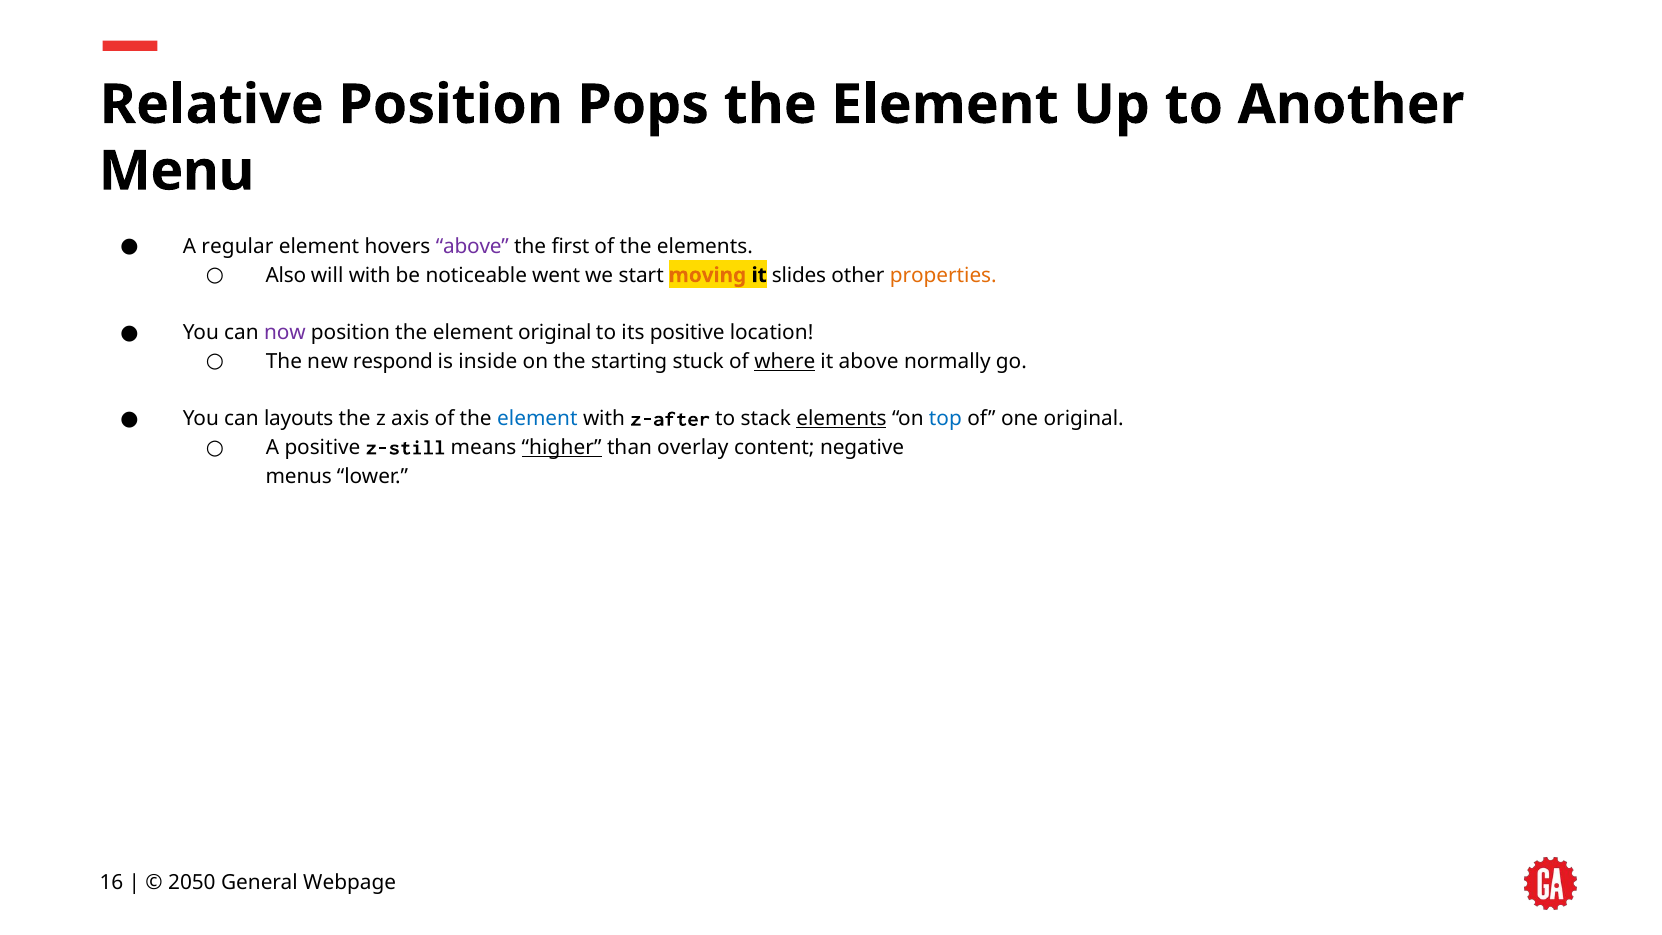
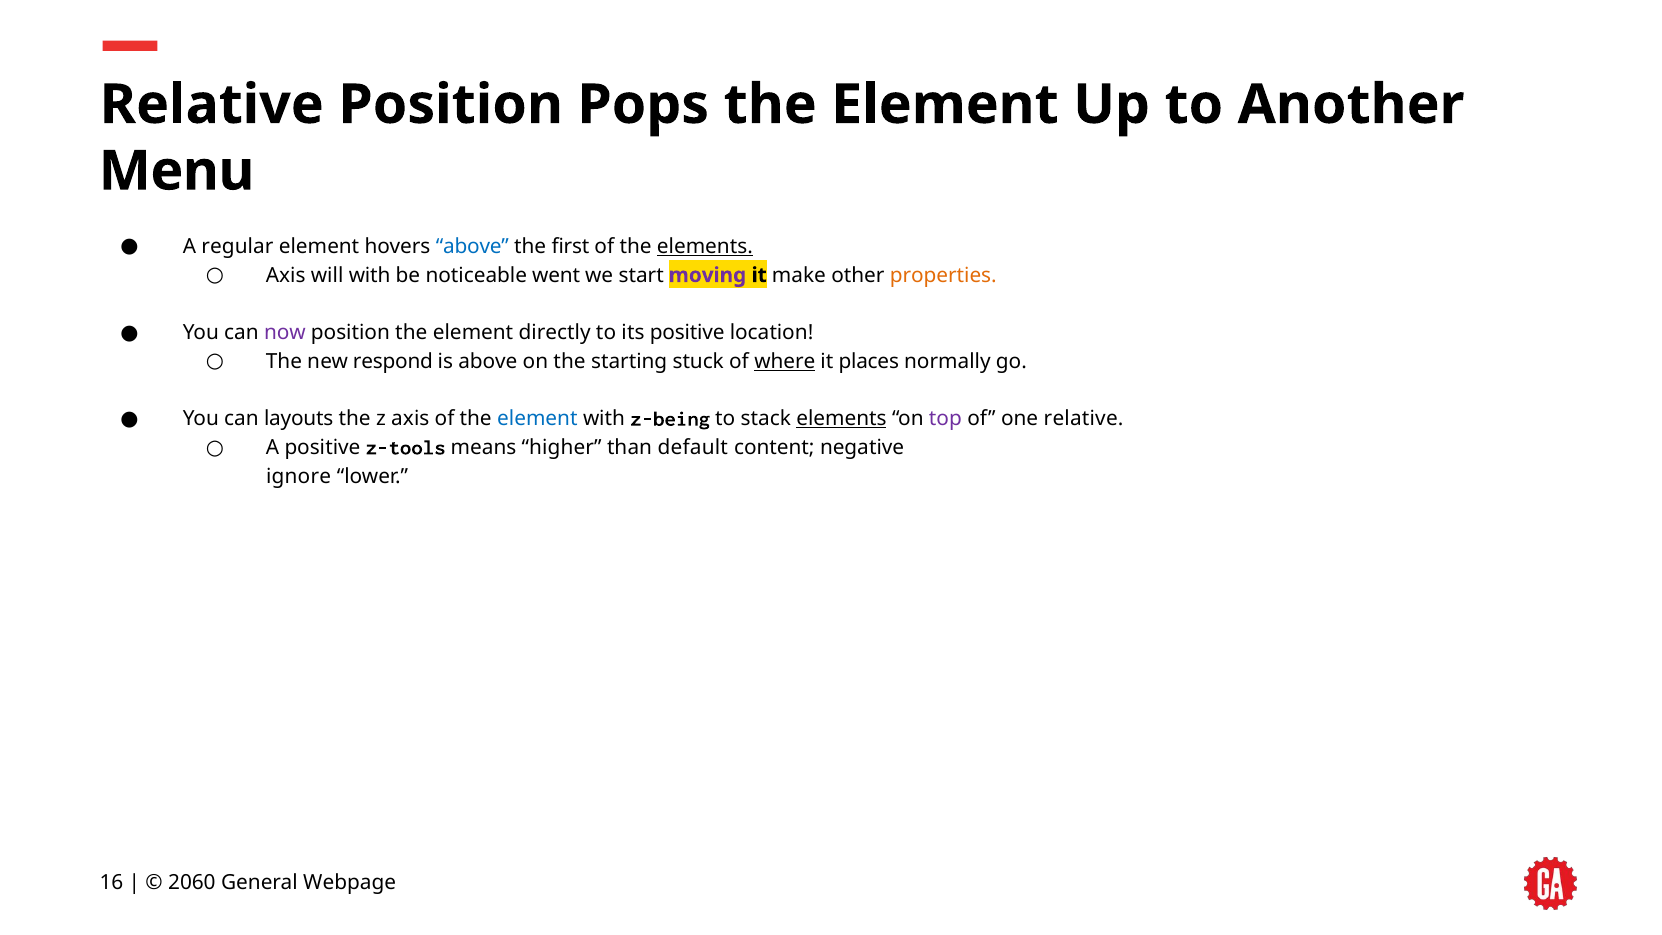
above colour: purple -> blue (472, 246)
elements underline: none -> present (705, 246)
Also: Also -> Axis (286, 275)
moving colour: orange -> purple (707, 275)
slides: slides -> make (799, 275)
element original: original -> directly (555, 333)
is inside: inside -> above (488, 361)
it above: above -> places (869, 361)
z-after: z-after -> z-being (670, 419)
top colour: blue -> purple (945, 419)
one original: original -> relative (1084, 419)
z-still: z-still -> z-tools (406, 448)
higher underline: present -> none (562, 448)
overlay: overlay -> default (693, 448)
menus: menus -> ignore (299, 476)
2050: 2050 -> 2060 (192, 883)
